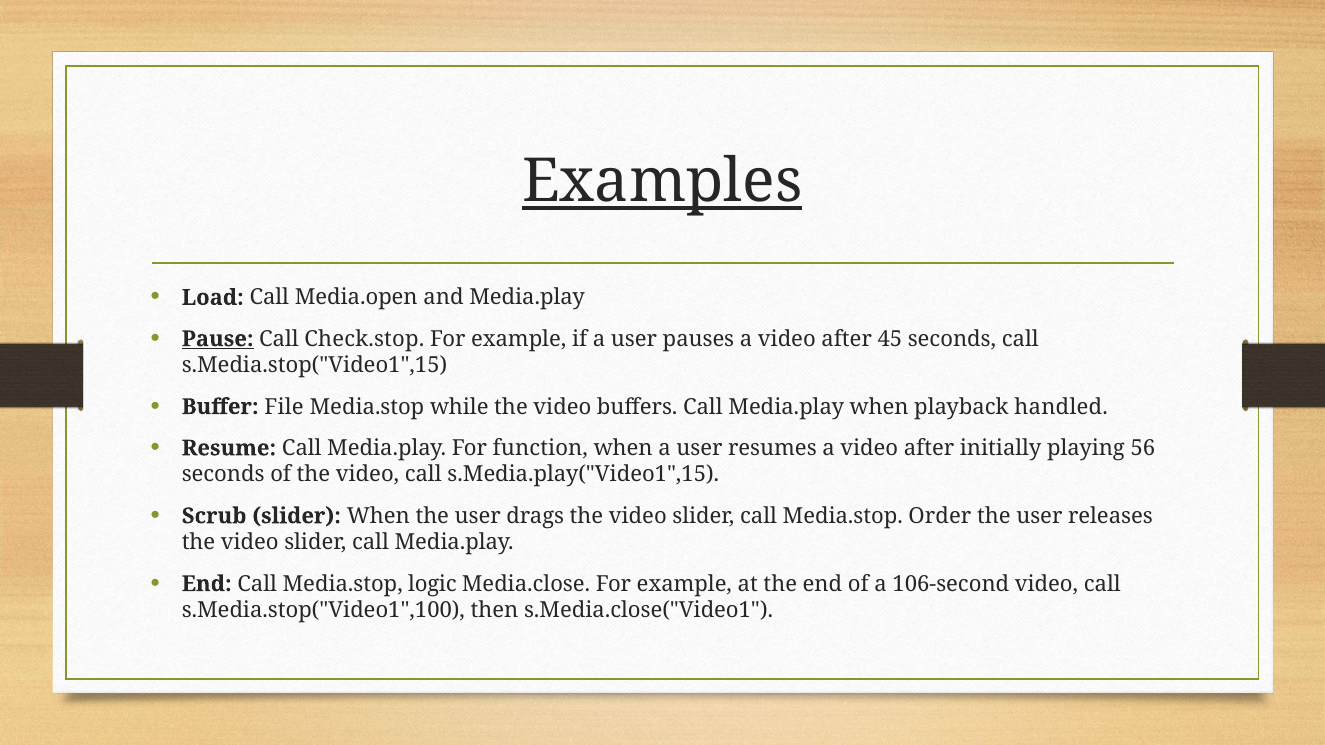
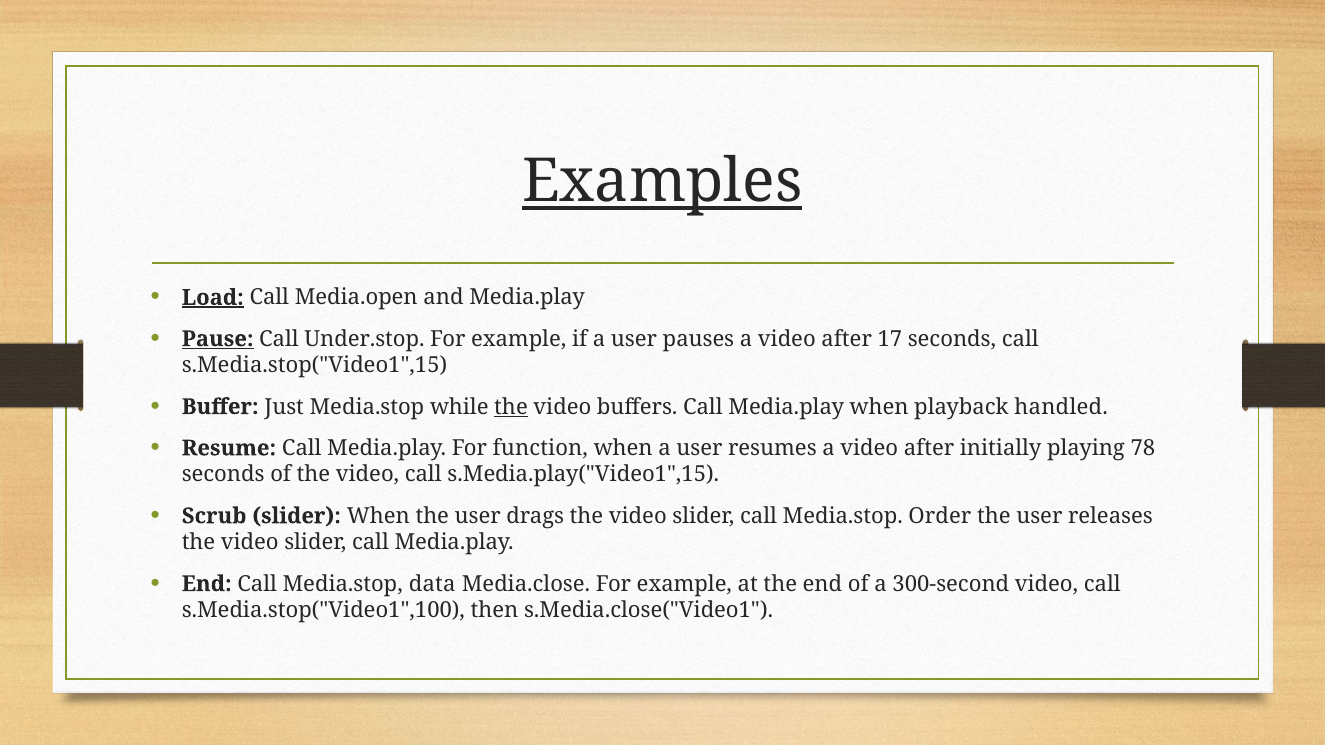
Load underline: none -> present (213, 298)
Check.stop: Check.stop -> Under.stop (364, 339)
45: 45 -> 17 (890, 339)
File: File -> Just (284, 407)
the underline: none -> present (511, 407)
56: 56 -> 78 (1143, 448)
logic: logic -> data (432, 584)
106-second: 106-second -> 300-second (951, 584)
